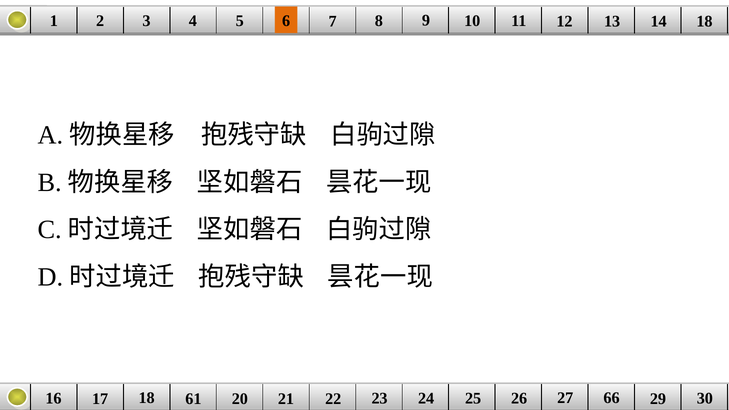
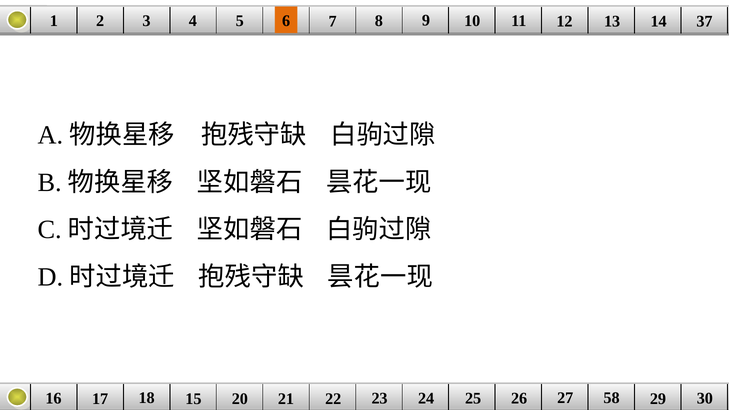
14 18: 18 -> 37 (705, 21)
61: 61 -> 15 (193, 399)
66: 66 -> 58 (612, 398)
